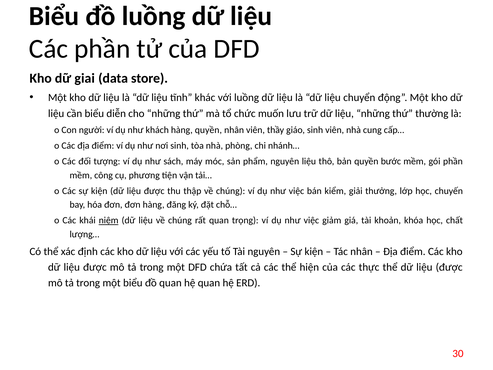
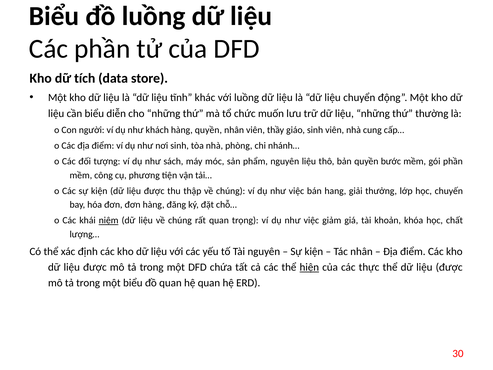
giai: giai -> tích (85, 78)
kiểm: kiểm -> hang (335, 191)
hiện underline: none -> present (309, 267)
